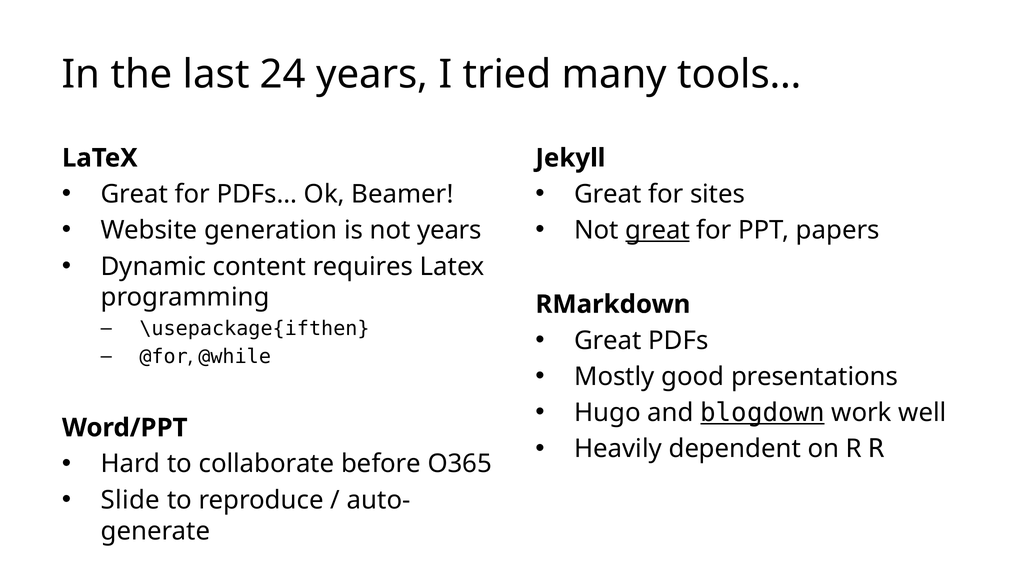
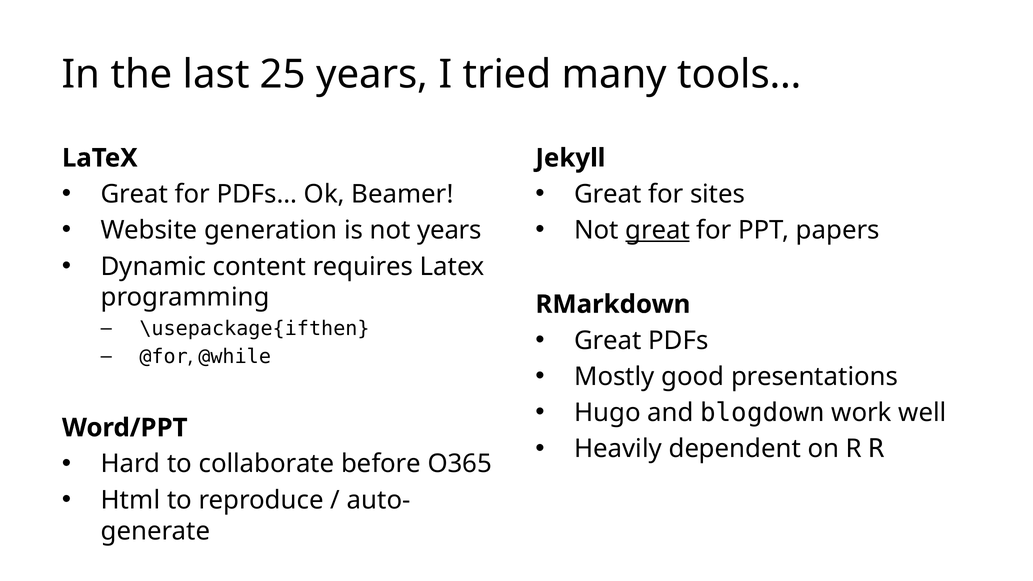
24: 24 -> 25 (283, 74)
blogdown underline: present -> none (763, 413)
Slide: Slide -> Html (130, 500)
